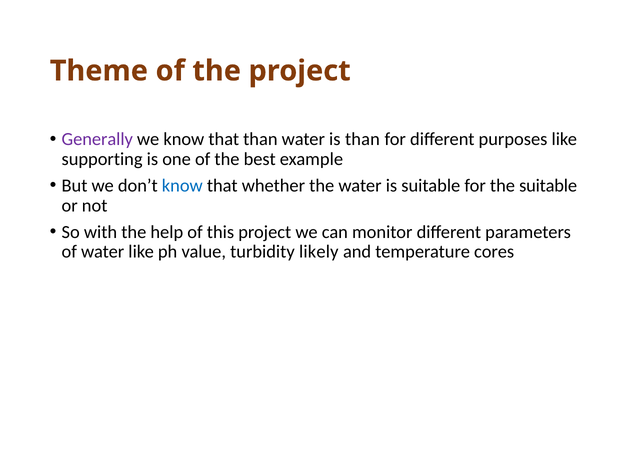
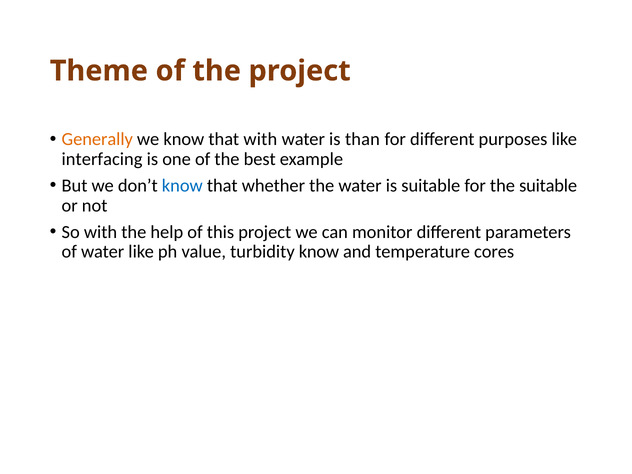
Generally colour: purple -> orange (97, 139)
that than: than -> with (260, 139)
supporting: supporting -> interfacing (102, 159)
turbidity likely: likely -> know (319, 252)
